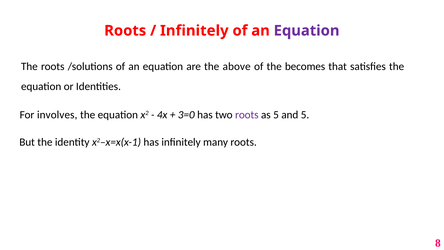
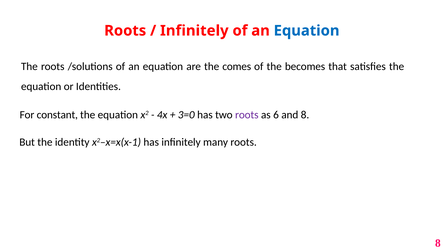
Equation colour: purple -> blue (307, 31)
above: above -> comes (237, 66)
involves: involves -> constant (57, 115)
as 5: 5 -> 6 (276, 115)
and 5: 5 -> 8 (305, 115)
